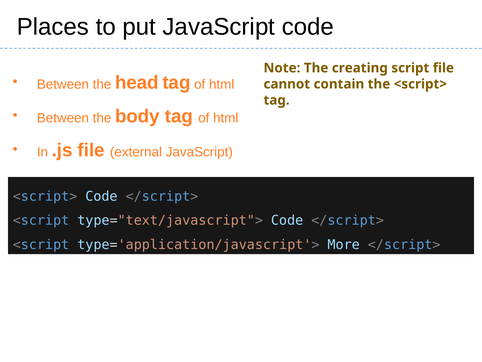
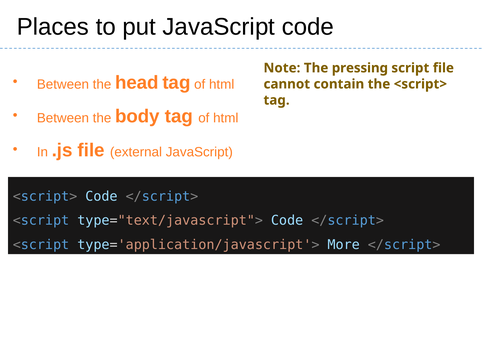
creating: creating -> pressing (360, 68)
